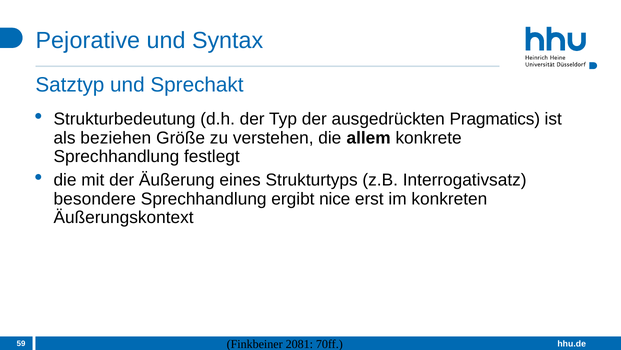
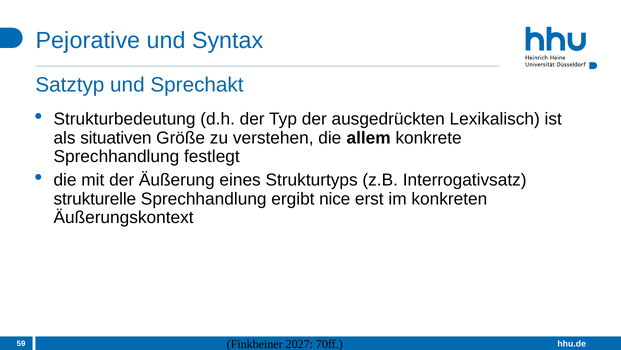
Pragmatics: Pragmatics -> Lexikalisch (495, 119)
beziehen: beziehen -> situativen (116, 138)
besondere: besondere -> strukturelle (95, 199)
2081: 2081 -> 2027 (299, 344)
